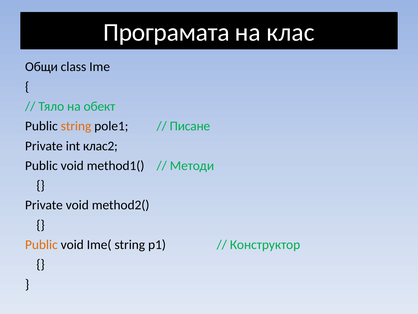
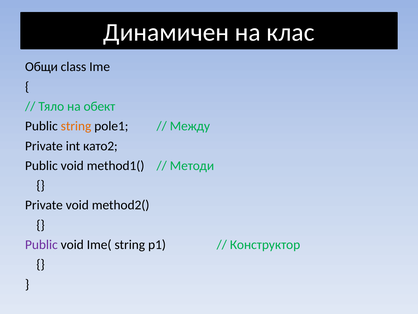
Програмата: Програмата -> Динамичен (166, 32)
Писане: Писане -> Между (190, 126)
клас2: клас2 -> като2 (100, 146)
Public colour: orange -> purple (41, 244)
